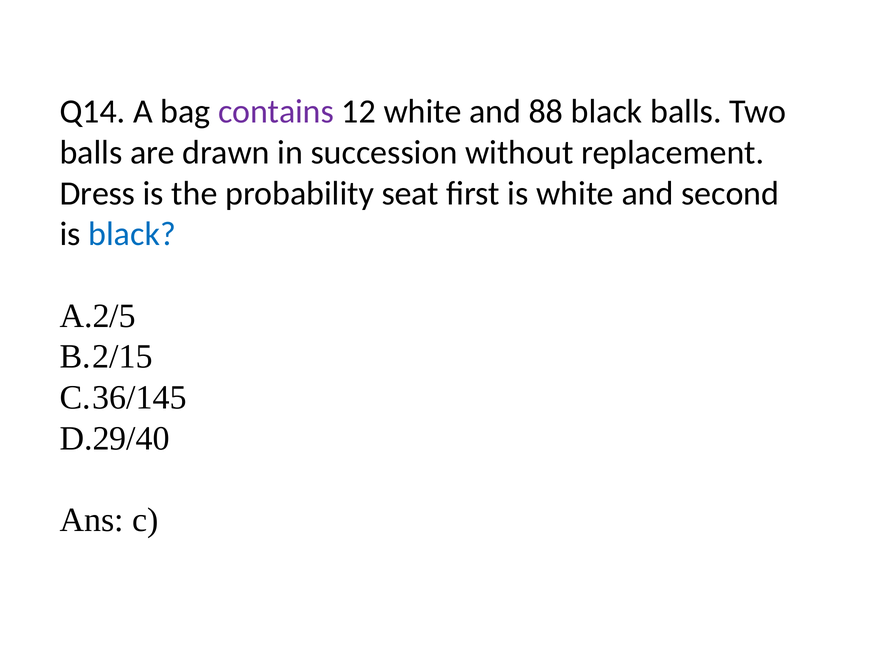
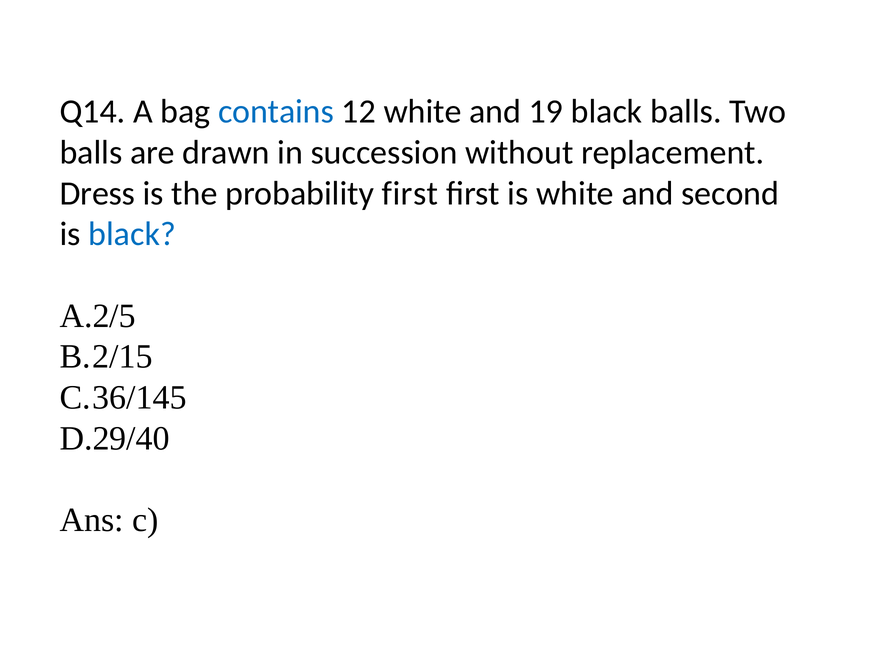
contains colour: purple -> blue (276, 112)
88: 88 -> 19 (546, 112)
probability seat: seat -> first (410, 193)
